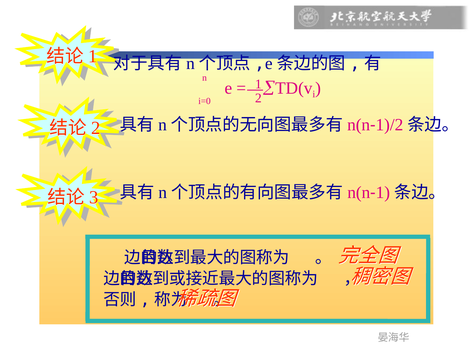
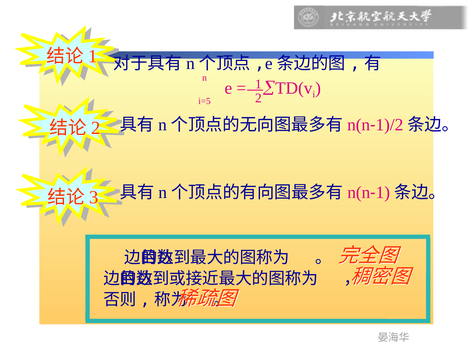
i=0: i=0 -> i=5 (204, 101)
